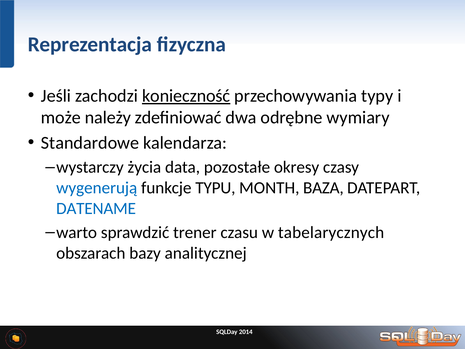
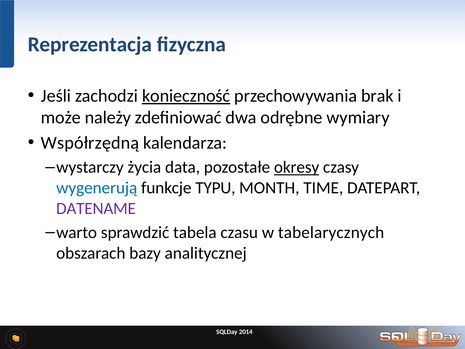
typy: typy -> brak (377, 96)
Standardowe: Standardowe -> Współrzędną (90, 143)
okresy underline: none -> present (297, 167)
BAZA: BAZA -> TIME (323, 188)
DATENAME colour: blue -> purple (96, 208)
trener: trener -> tabela (195, 232)
